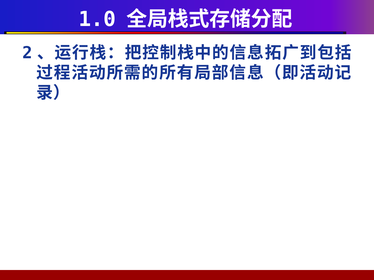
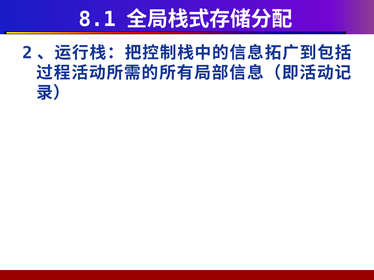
1.0: 1.0 -> 8.1 (97, 19)
